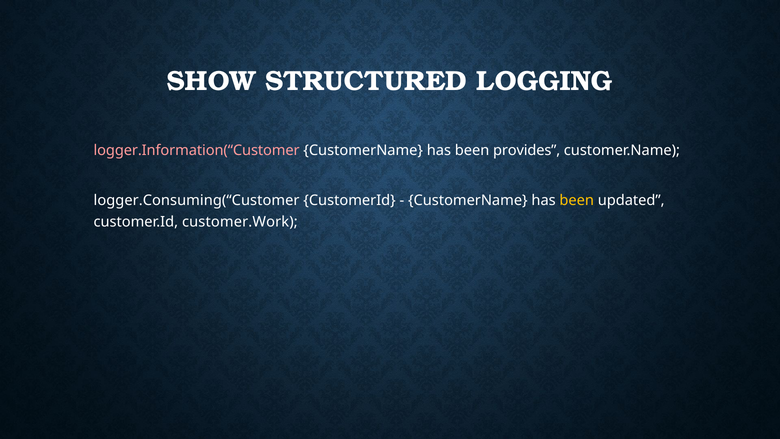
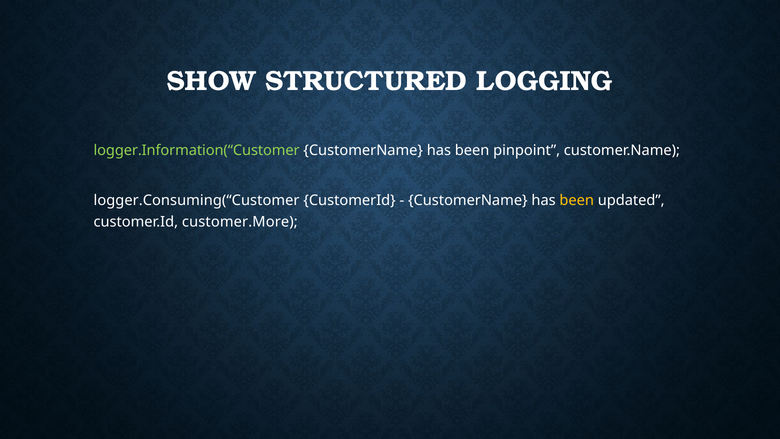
logger.Information(“Customer colour: pink -> light green (197, 150)
provides: provides -> pinpoint (527, 150)
customer.Work: customer.Work -> customer.More (240, 222)
